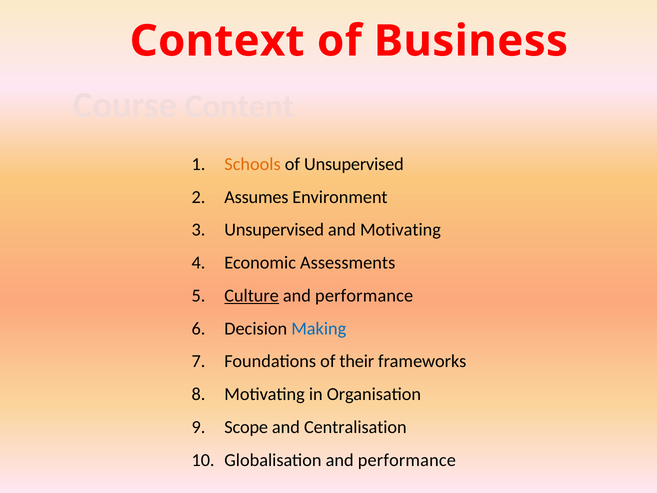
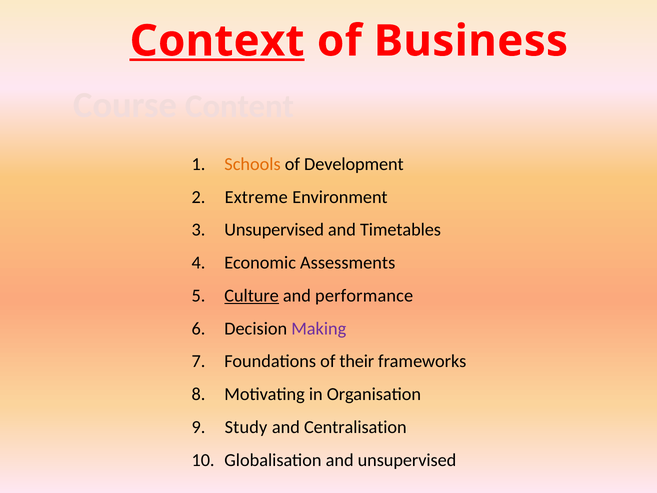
Context underline: none -> present (217, 41)
of Unsupervised: Unsupervised -> Development (354, 164)
Assumes: Assumes -> Extreme (256, 197)
and Motivating: Motivating -> Timetables (400, 230)
Making colour: blue -> purple (319, 328)
Scope: Scope -> Study (246, 427)
Globalisation and performance: performance -> unsupervised (407, 460)
